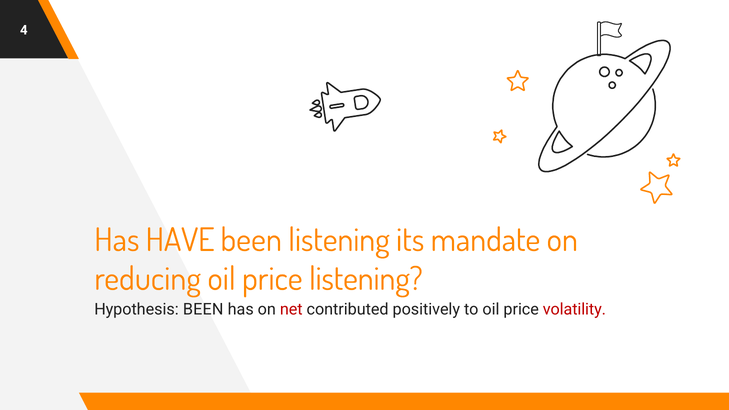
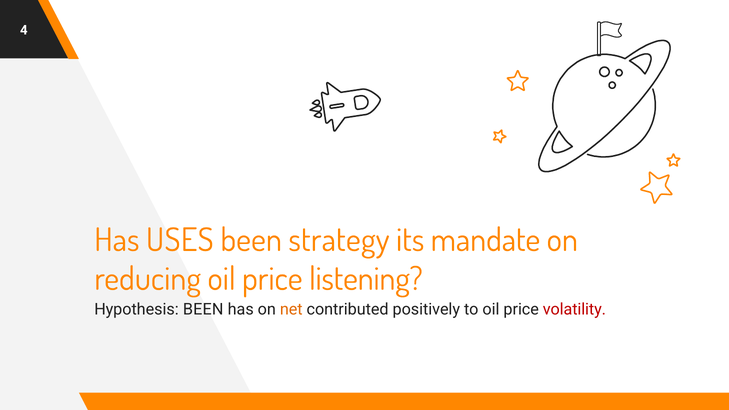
HAVE: HAVE -> USES (180, 240)
been listening: listening -> strategy (339, 240)
net colour: red -> orange (291, 310)
